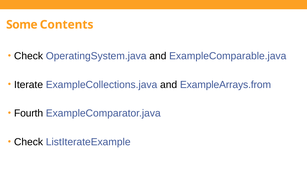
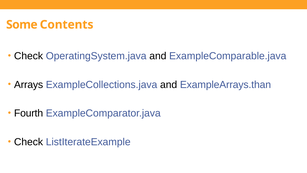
Iterate: Iterate -> Arrays (29, 85)
ExampleArrays.from: ExampleArrays.from -> ExampleArrays.than (226, 85)
